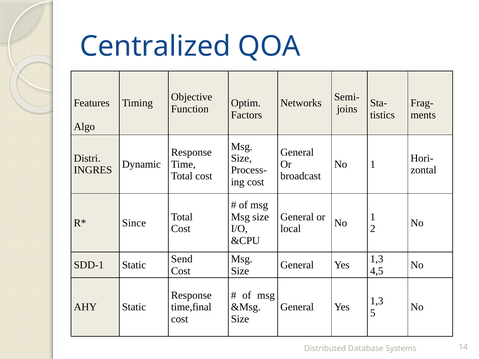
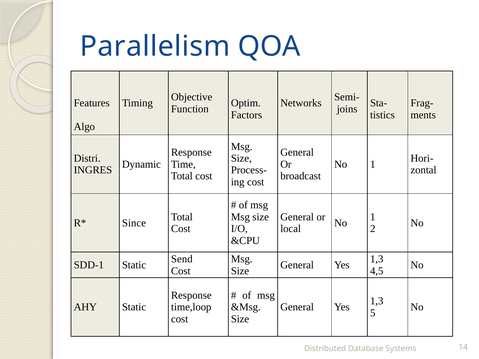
Centralized: Centralized -> Parallelism (155, 46)
time,final: time,final -> time,loop (191, 307)
